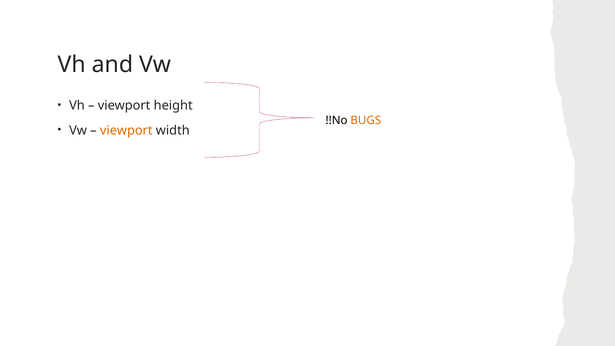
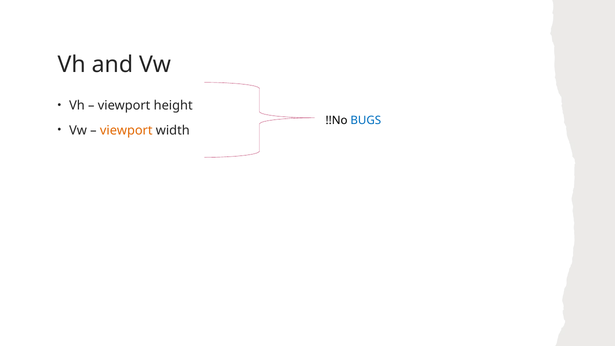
BUGS colour: orange -> blue (366, 121)
